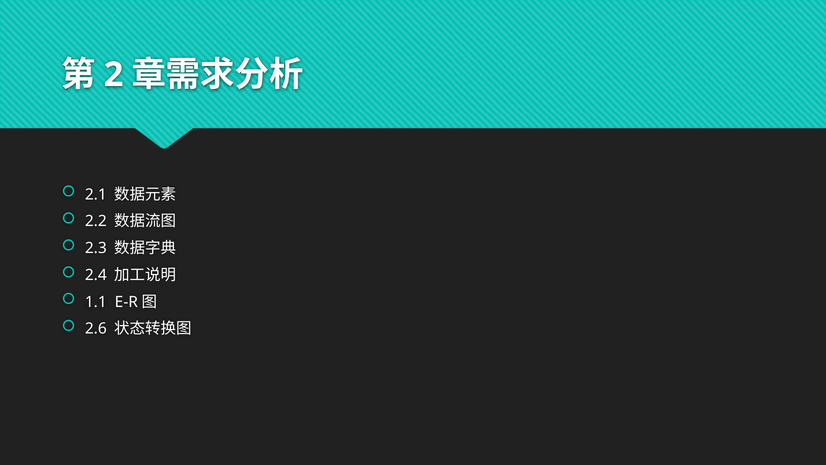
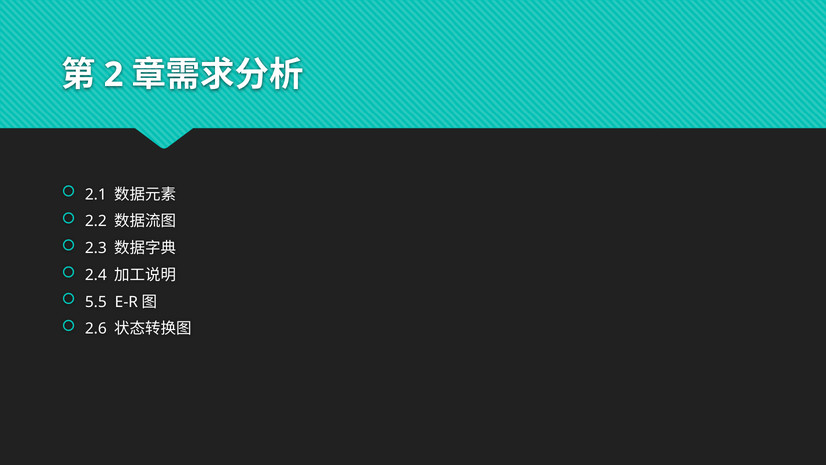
1.1: 1.1 -> 5.5 (96, 302)
